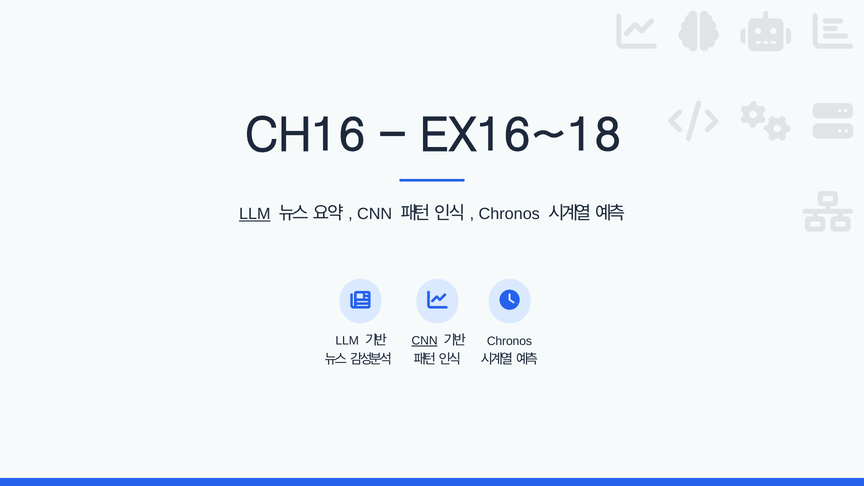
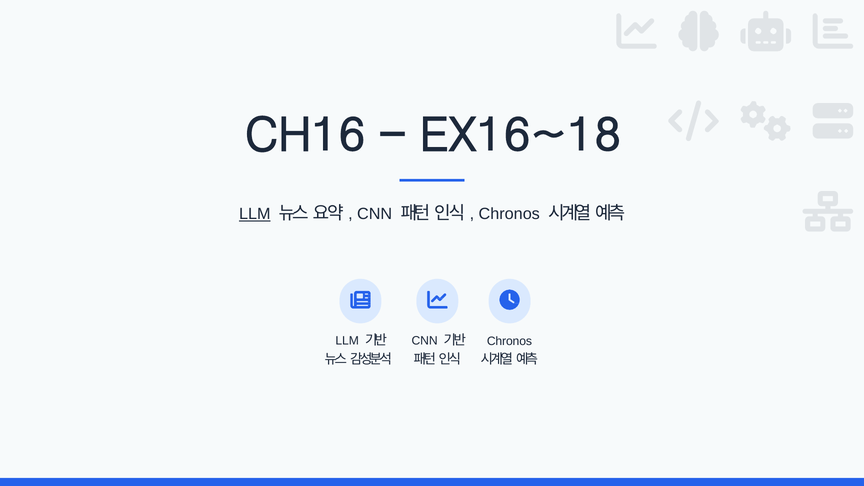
CNN underline: present -> none (425, 341)
